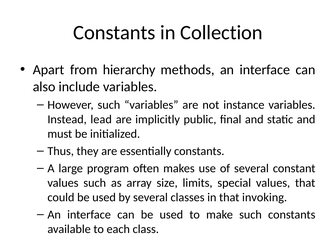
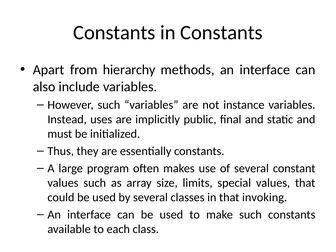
in Collection: Collection -> Constants (221, 33)
lead: lead -> uses (101, 119)
